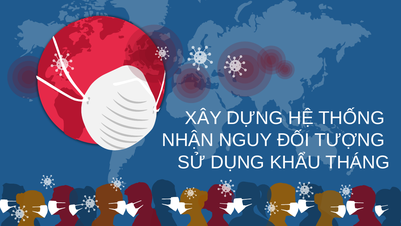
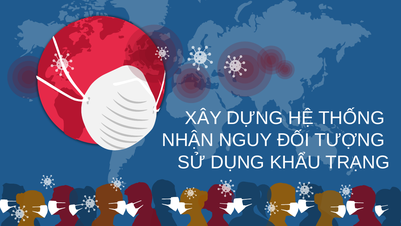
THÁNG: THÁNG -> TRẠNG (358, 162)
